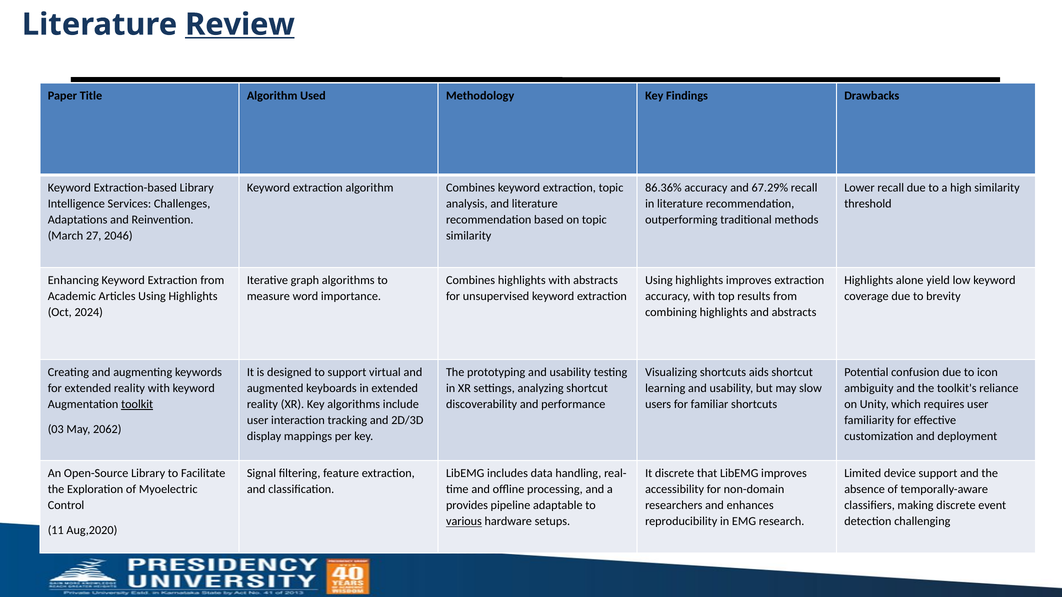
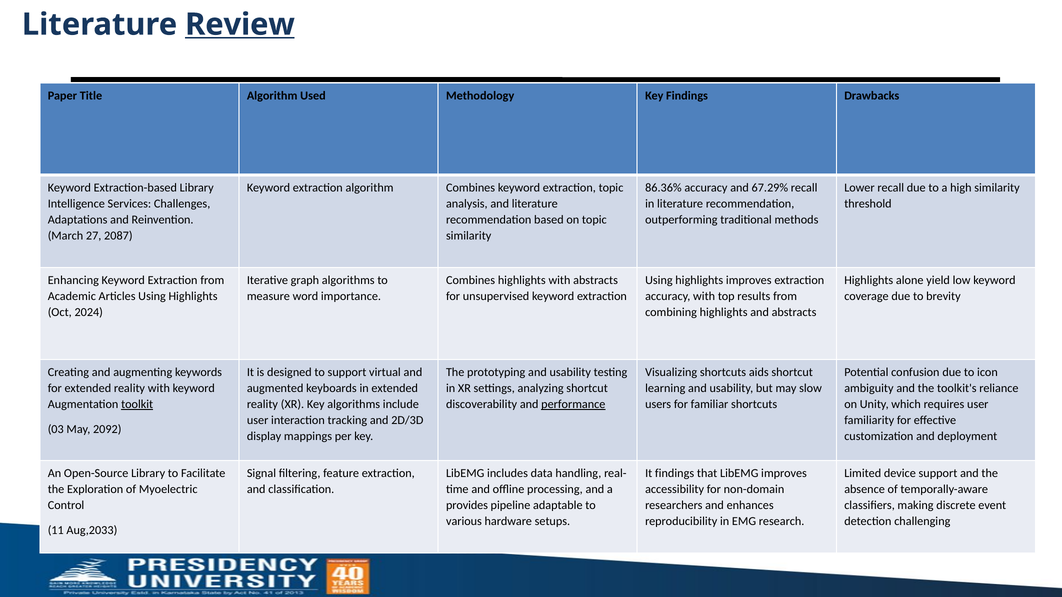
2046: 2046 -> 2087 (118, 236)
performance underline: none -> present (573, 405)
2062: 2062 -> 2092 (107, 429)
It discrete: discrete -> findings (675, 474)
various underline: present -> none (464, 522)
Aug,2020: Aug,2020 -> Aug,2033 (92, 531)
